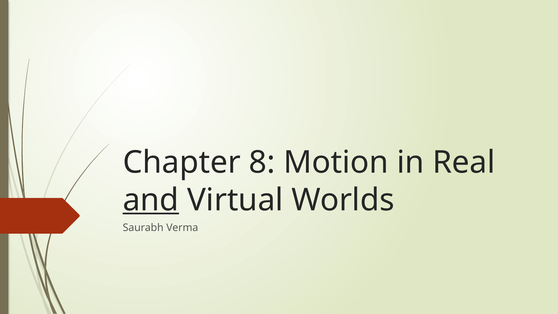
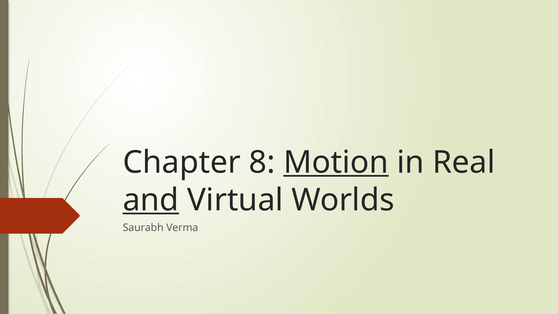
Motion underline: none -> present (336, 162)
